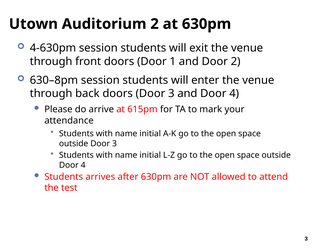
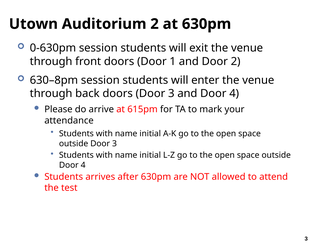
4-630pm: 4-630pm -> 0-630pm (53, 48)
